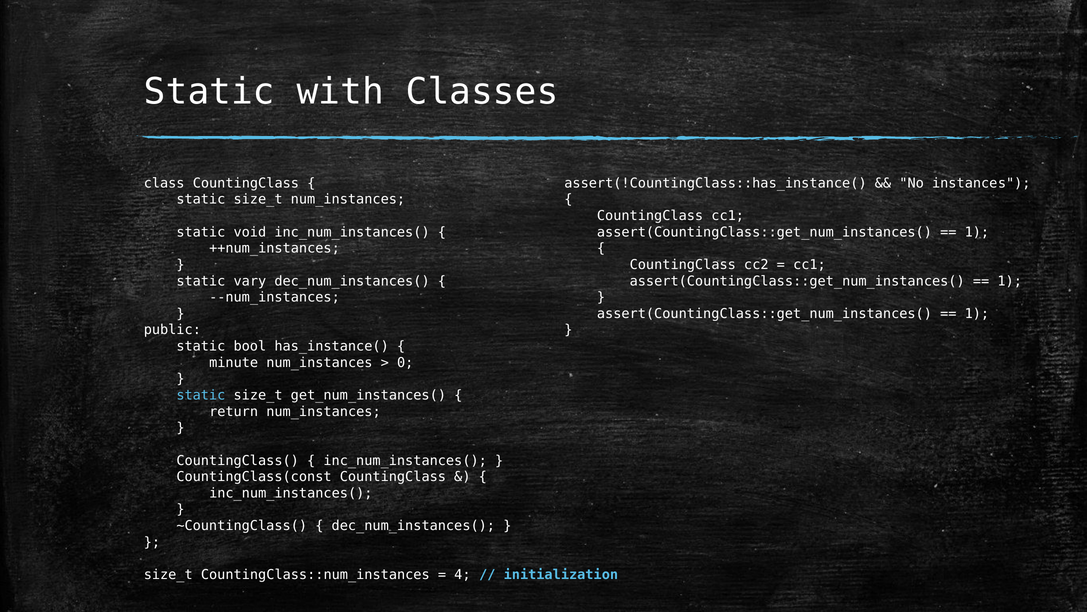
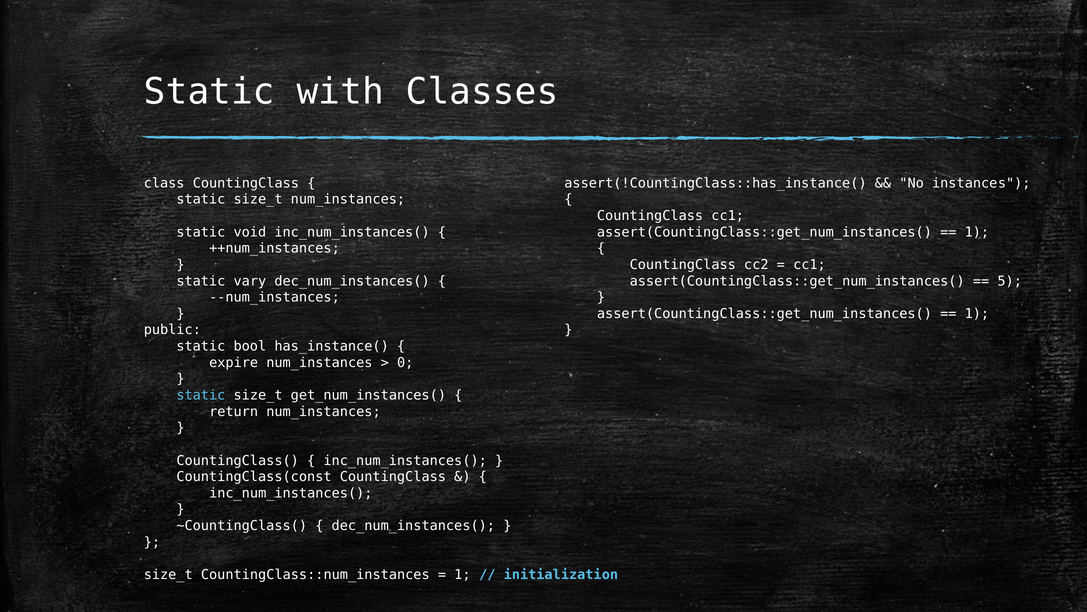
1: 1 -> 5 (1010, 281)
minute: minute -> expire (234, 362)
4: 4 -> 1 (462, 574)
